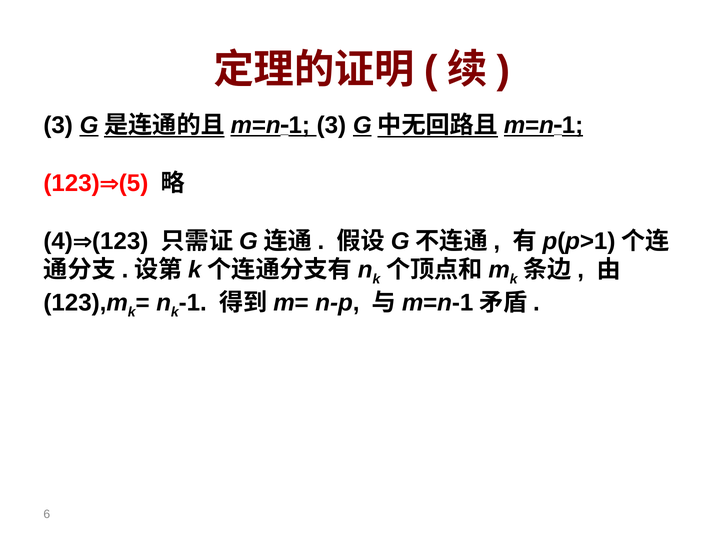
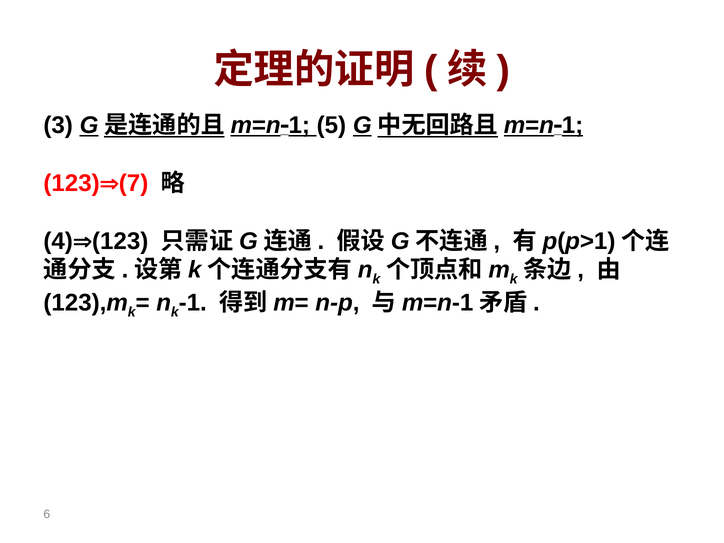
3: 3 -> 5 (331, 125)
5: 5 -> 7 (134, 183)
